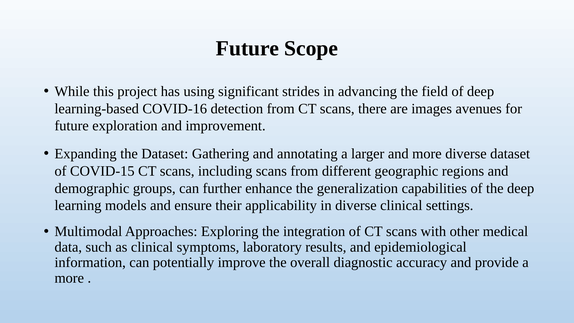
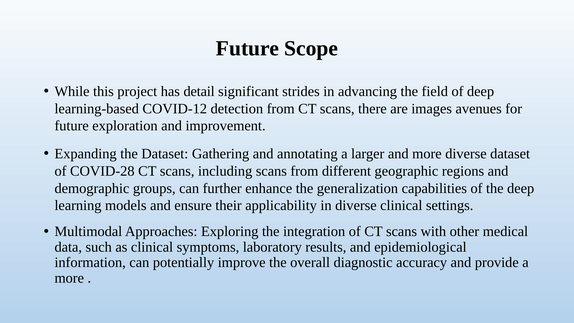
using: using -> detail (199, 91)
COVID-16: COVID-16 -> COVID-12 (175, 109)
COVID-15: COVID-15 -> COVID-28 (102, 171)
